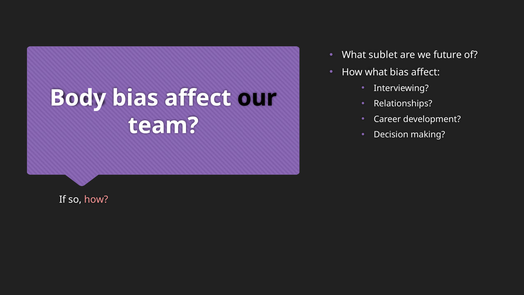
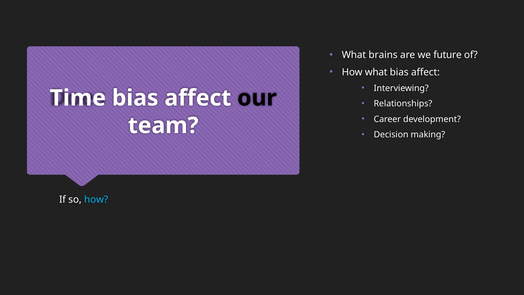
sublet: sublet -> brains (383, 55)
Body: Body -> Time (78, 98)
how colour: pink -> light blue (96, 200)
